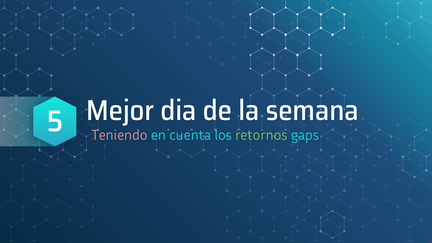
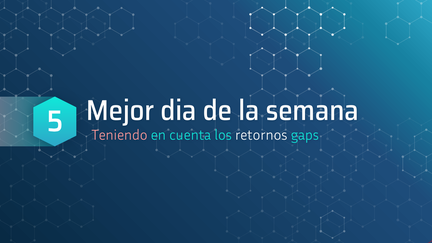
retornos colour: light green -> white (261, 135)
